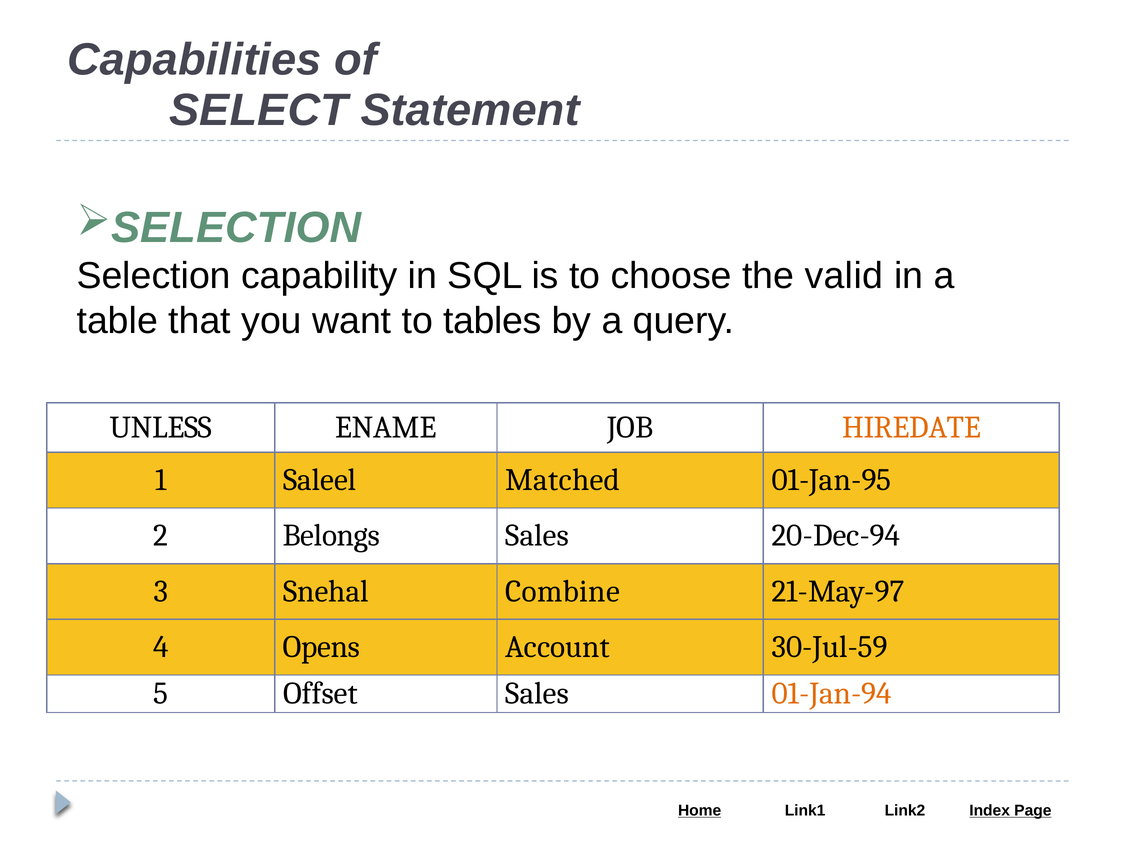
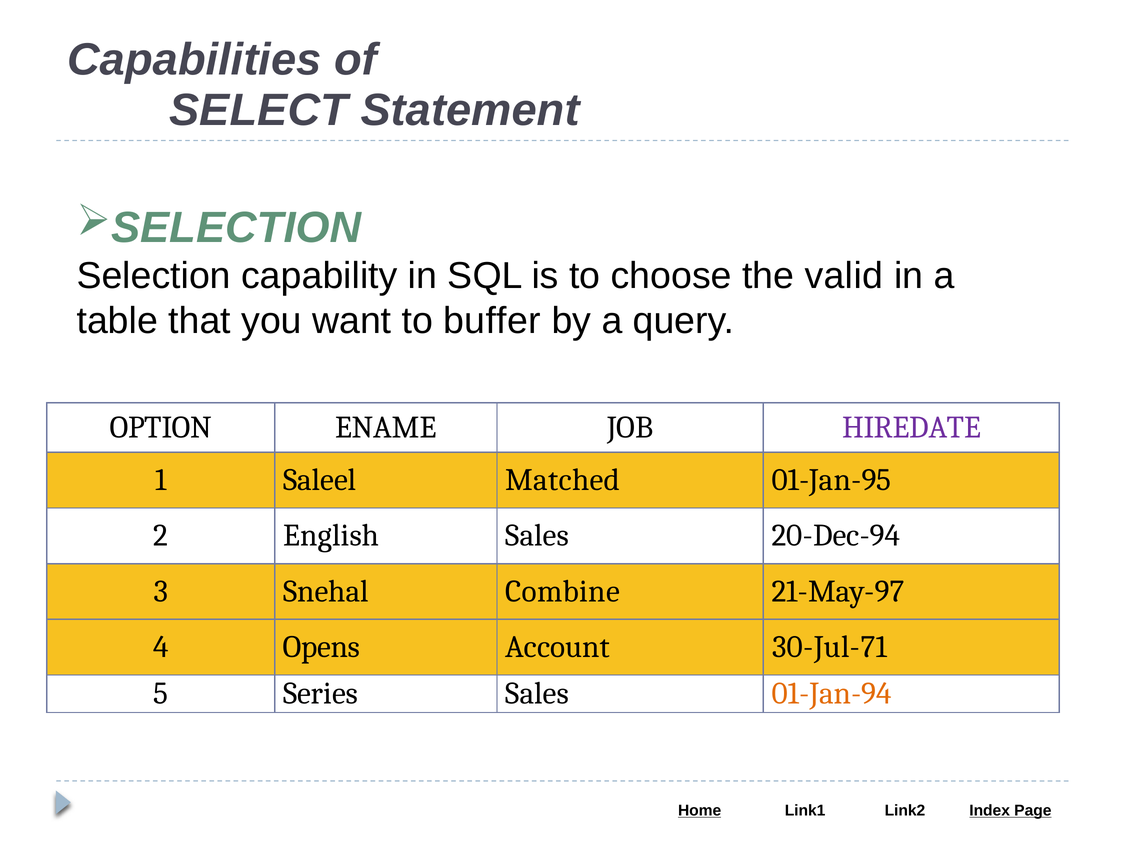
tables: tables -> buffer (492, 321)
UNLESS: UNLESS -> OPTION (161, 428)
HIREDATE colour: orange -> purple (912, 428)
Belongs: Belongs -> English (331, 536)
30-Jul-59: 30-Jul-59 -> 30-Jul-71 (830, 647)
Offset: Offset -> Series (321, 694)
